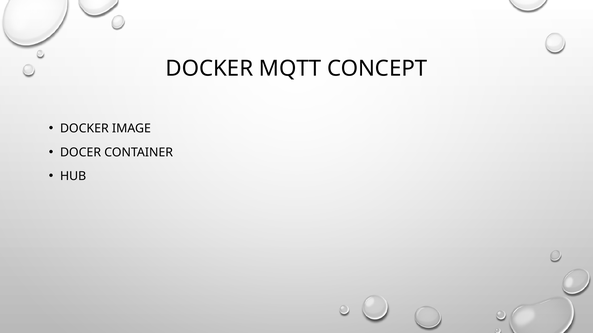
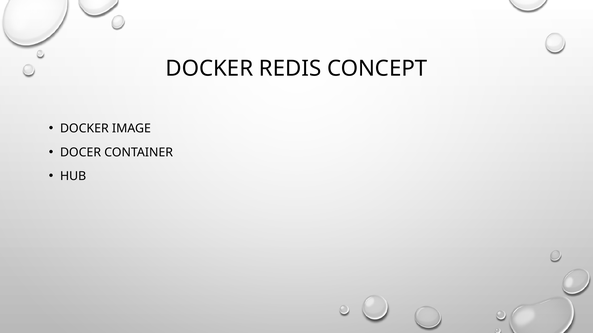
MQTT: MQTT -> REDIS (290, 69)
